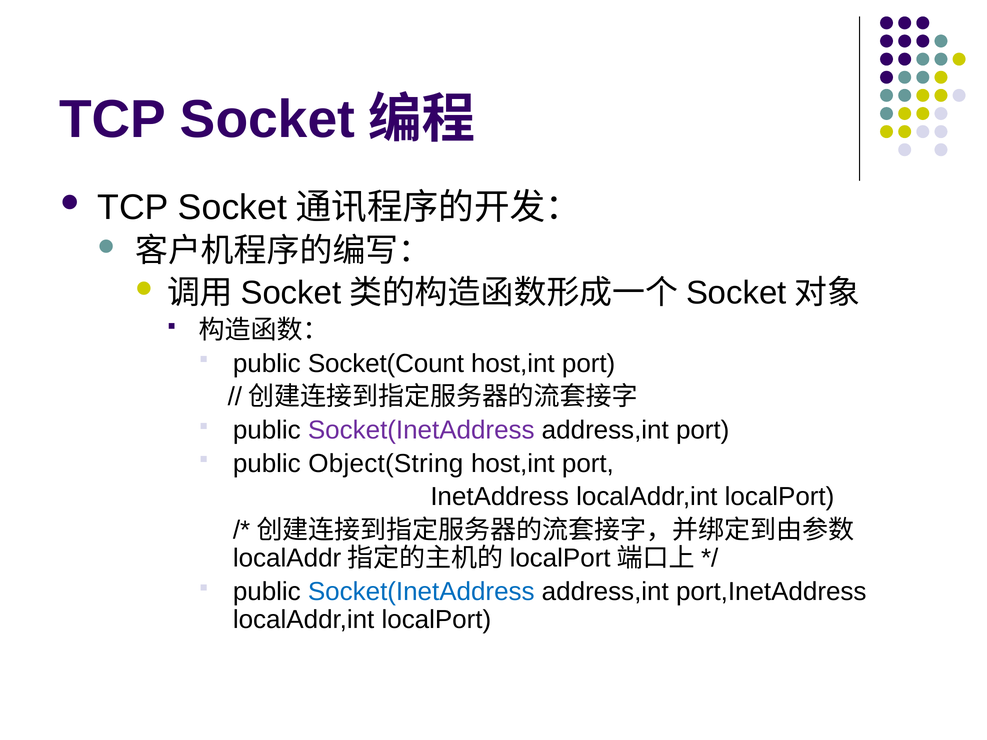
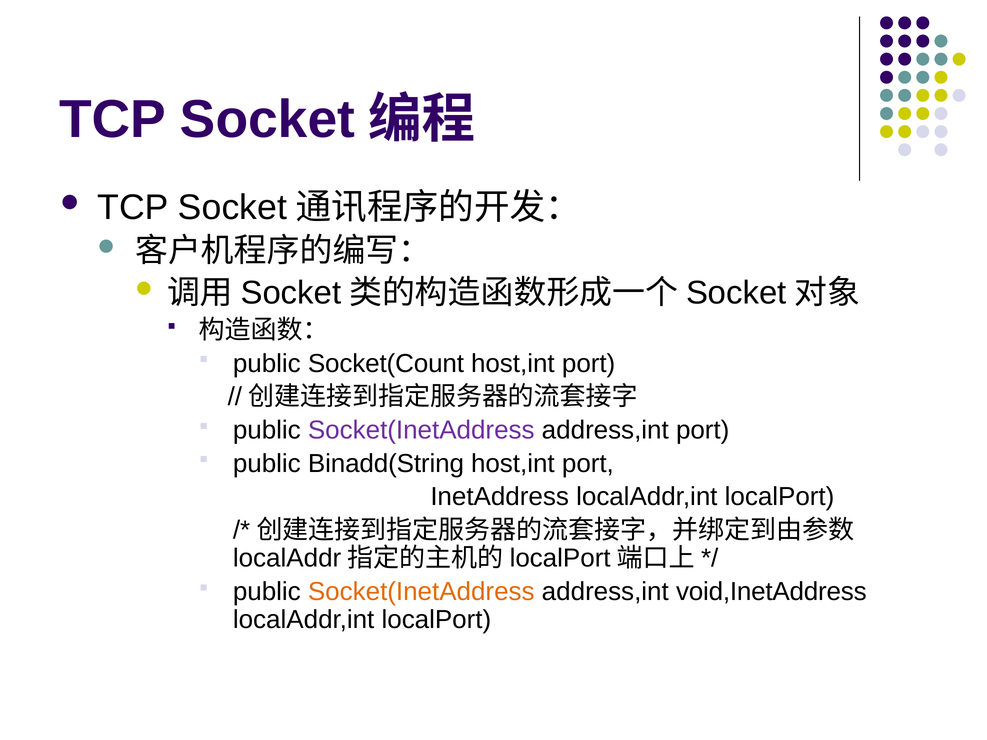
Object(String: Object(String -> Binadd(String (386, 464)
Socket(InetAddress colour: blue -> orange (421, 592)
port,InetAddress: port,InetAddress -> void,InetAddress (771, 592)
